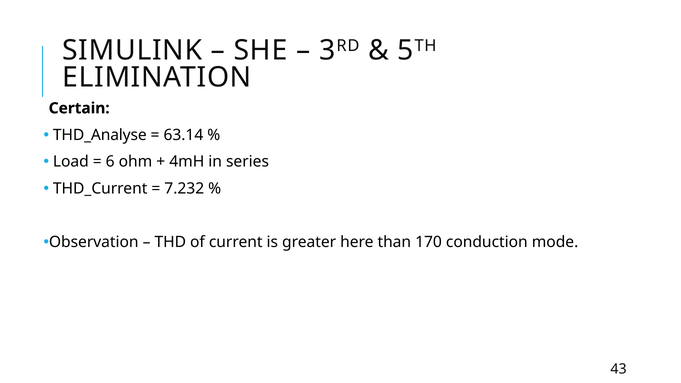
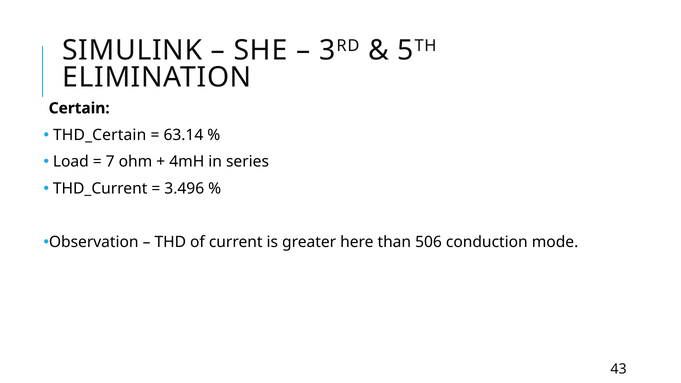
THD_Analyse: THD_Analyse -> THD_Certain (100, 135)
6: 6 -> 7 (110, 162)
7.232: 7.232 -> 3.496 (184, 189)
170: 170 -> 506 (429, 242)
